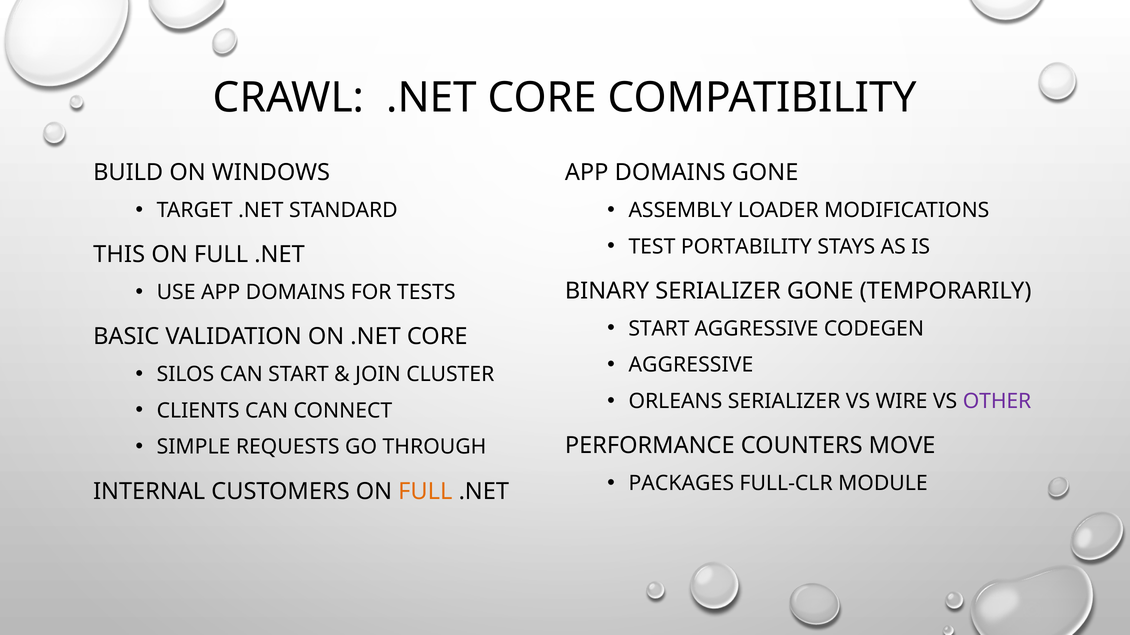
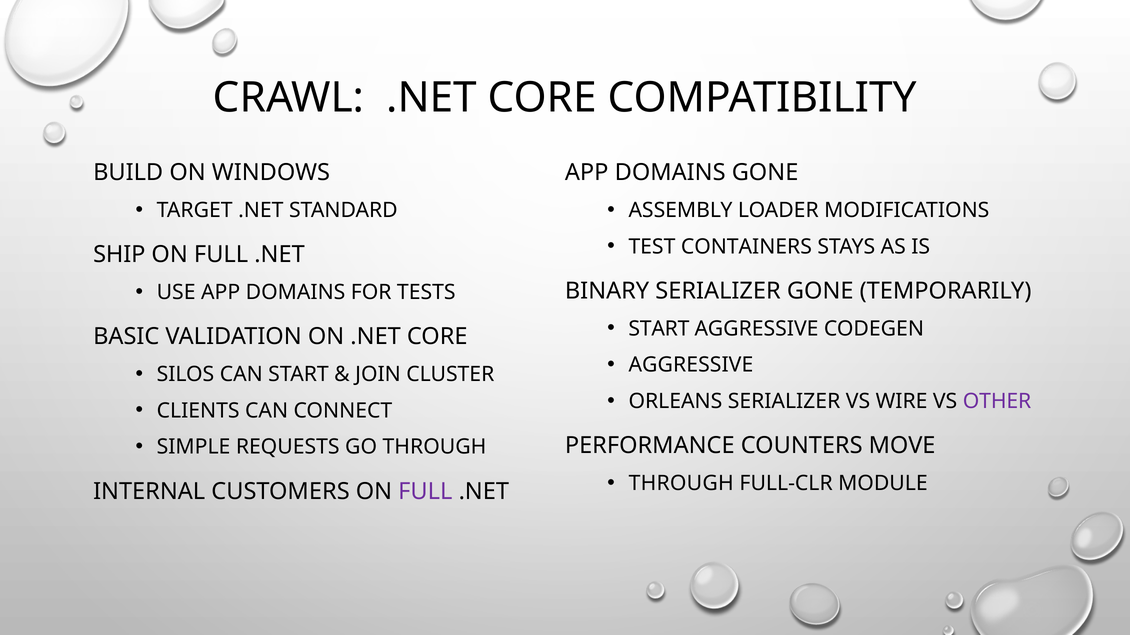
PORTABILITY: PORTABILITY -> CONTAINERS (746, 247)
THIS: THIS -> SHIP (119, 255)
PACKAGES: PACKAGES -> THROUGH (681, 484)
FULL colour: orange -> purple (425, 492)
